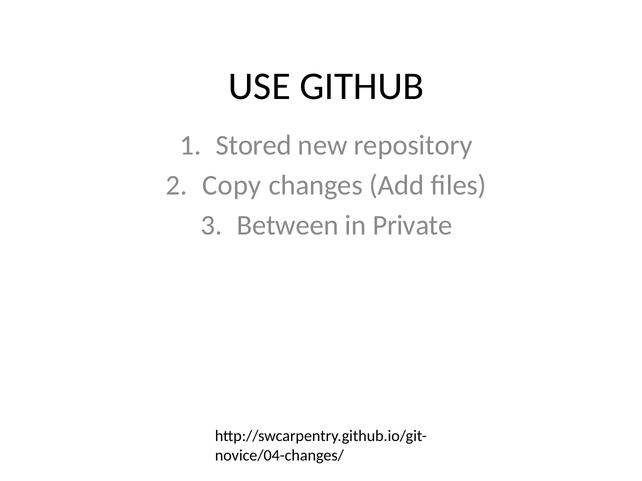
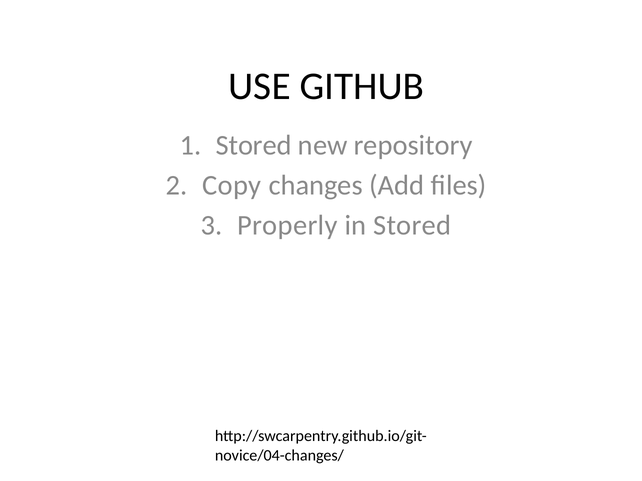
Between: Between -> Properly (287, 225)
in Private: Private -> Stored (412, 225)
